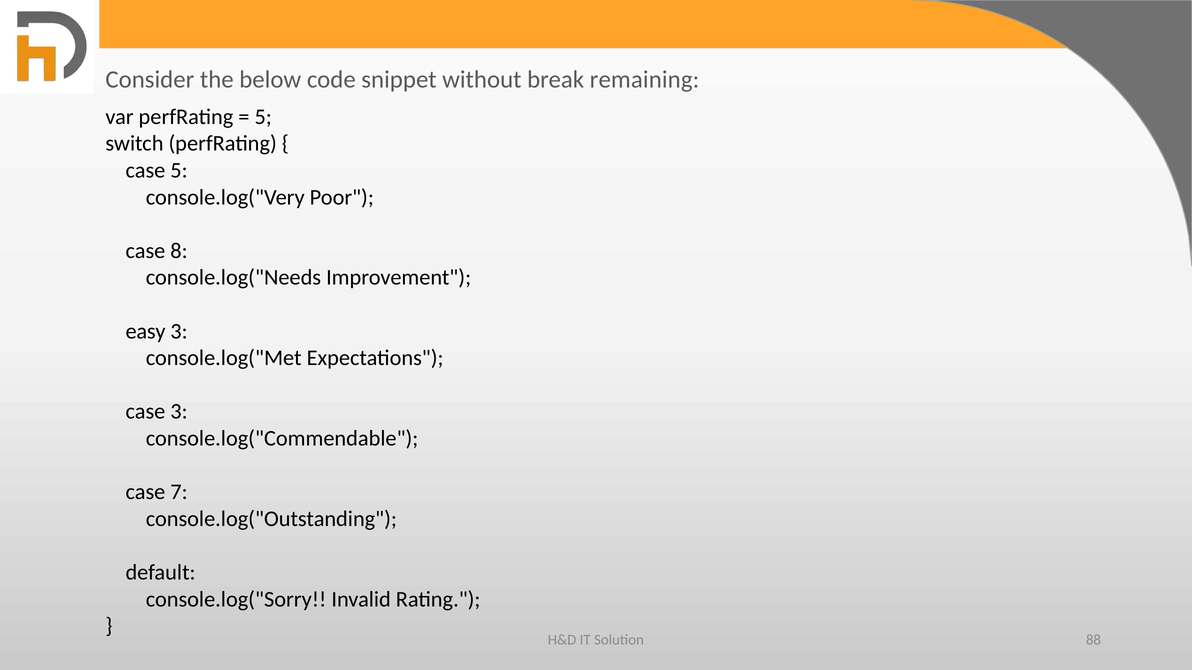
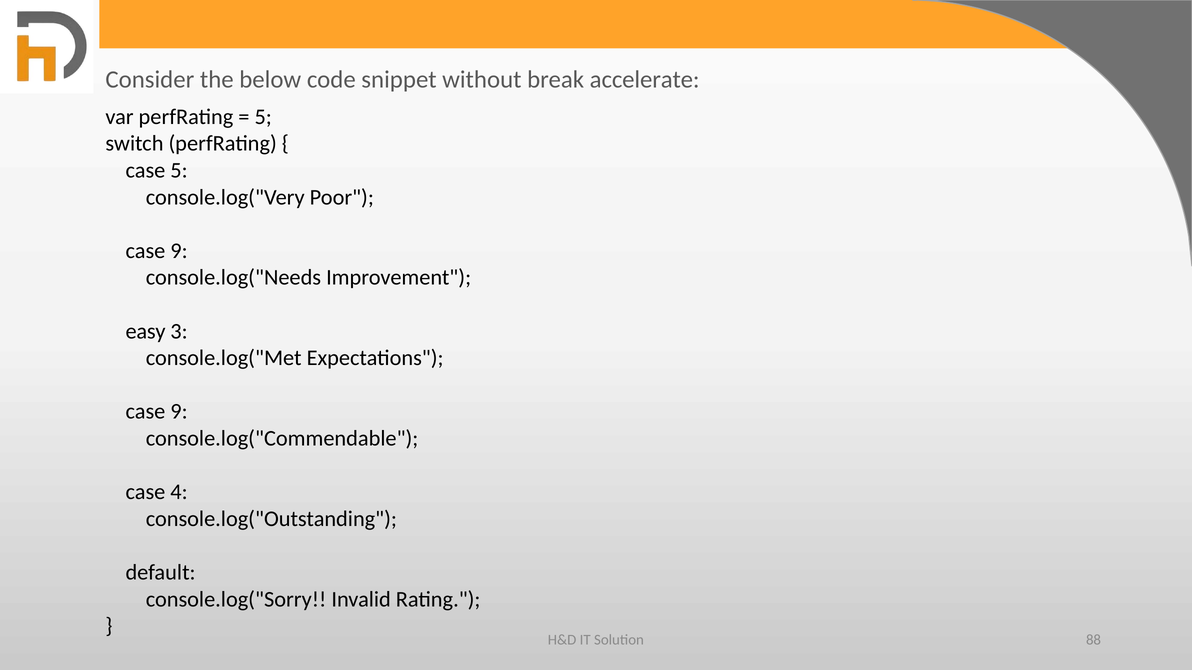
remaining: remaining -> accelerate (645, 79)
8: 8 -> 9 (179, 251)
3: 3 -> 9 (179, 412)
7: 7 -> 4 (179, 492)
